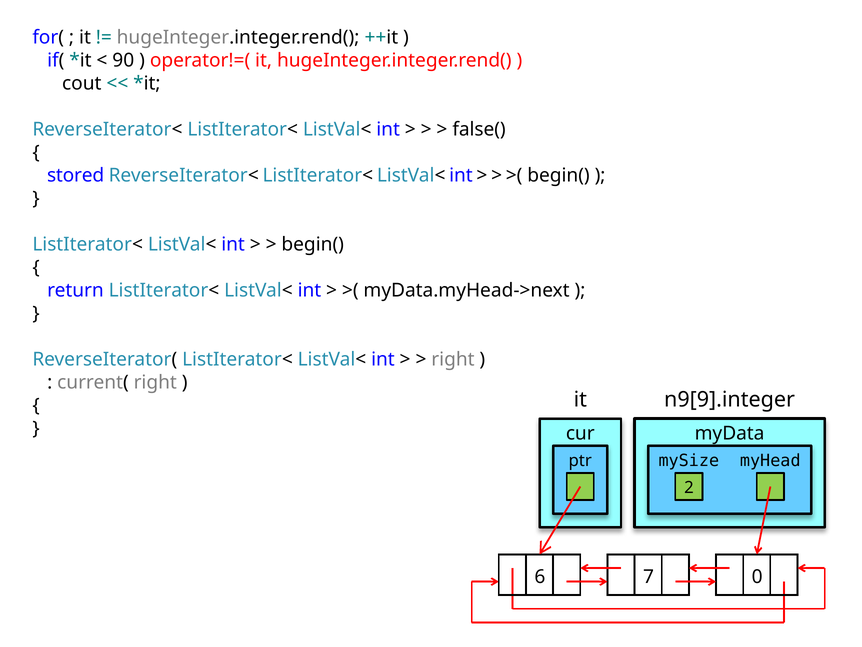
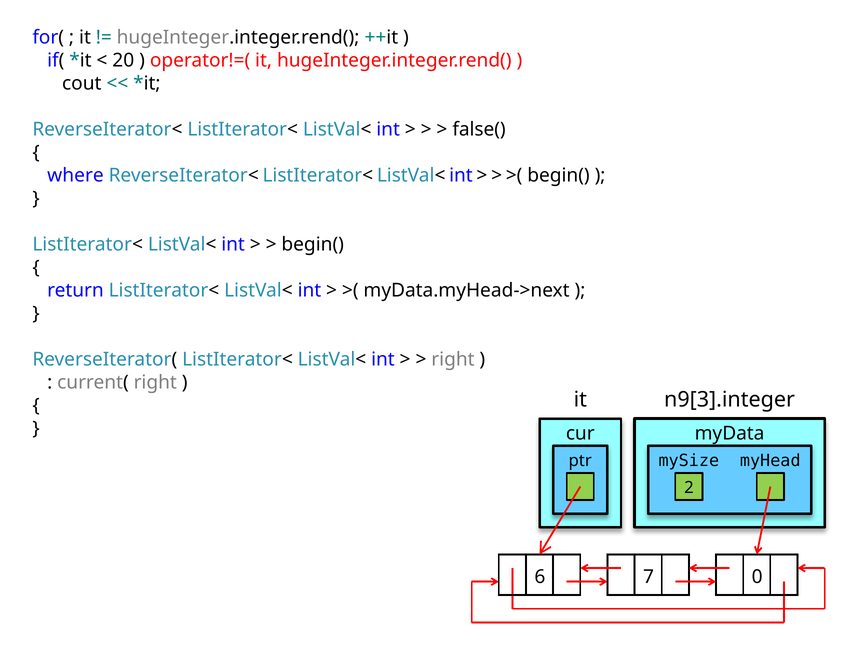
90: 90 -> 20 (123, 60)
stored: stored -> where (75, 175)
n9[9].integer: n9[9].integer -> n9[3].integer (730, 399)
